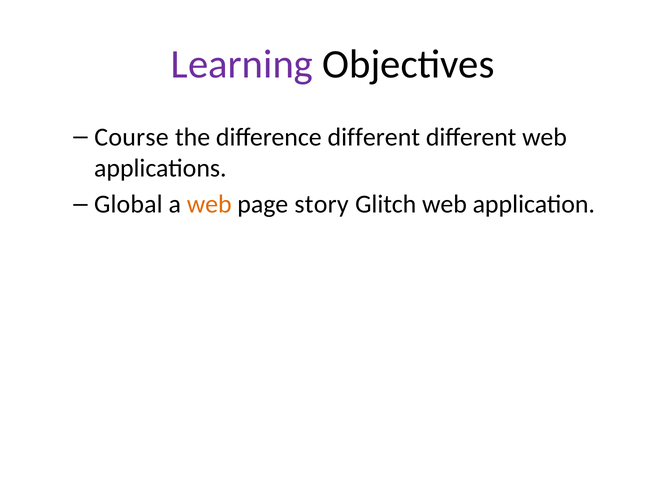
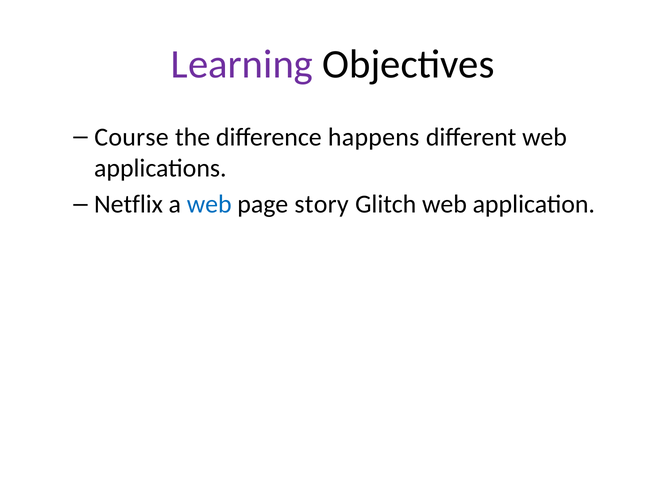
difference different: different -> happens (374, 137)
Global: Global -> Netflix (128, 205)
web colour: orange -> blue (209, 205)
